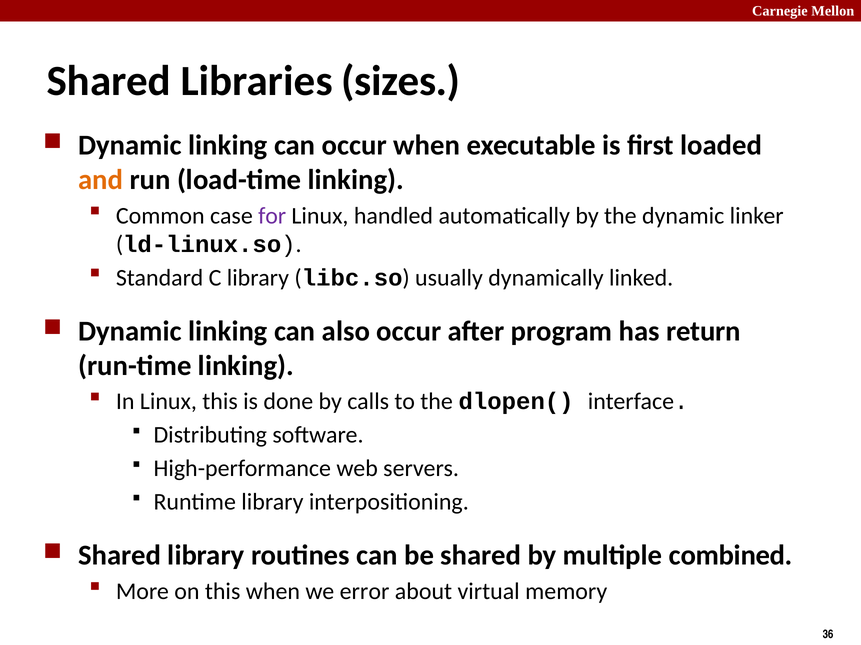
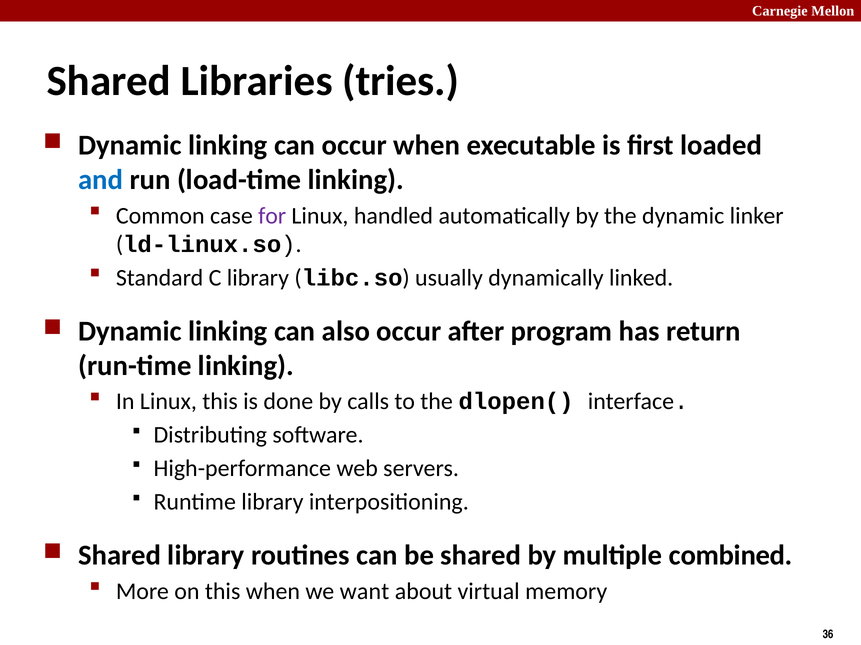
sizes: sizes -> tries (401, 81)
and colour: orange -> blue (101, 180)
error: error -> want (364, 592)
